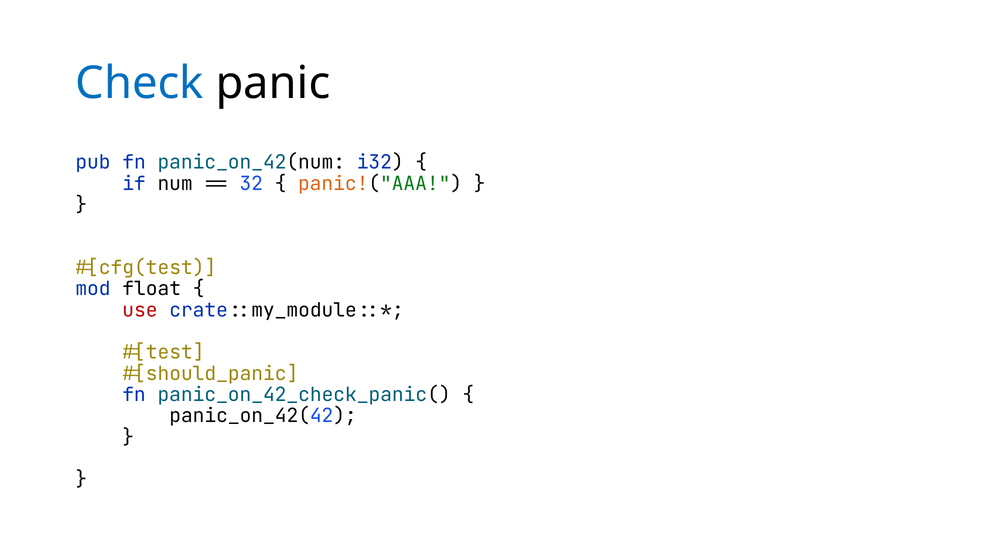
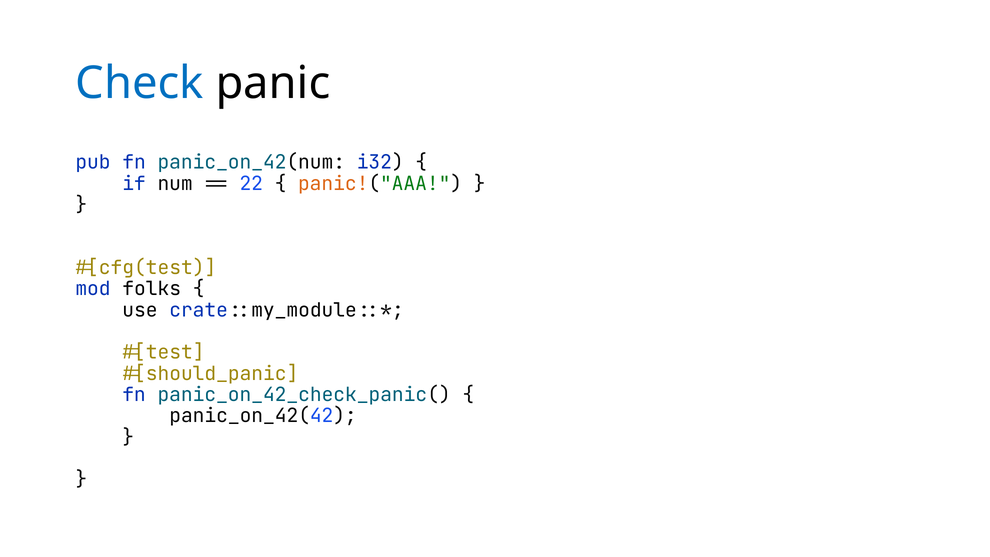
32: 32 -> 22 (251, 184)
float: float -> folks (152, 289)
use colour: red -> black (140, 310)
